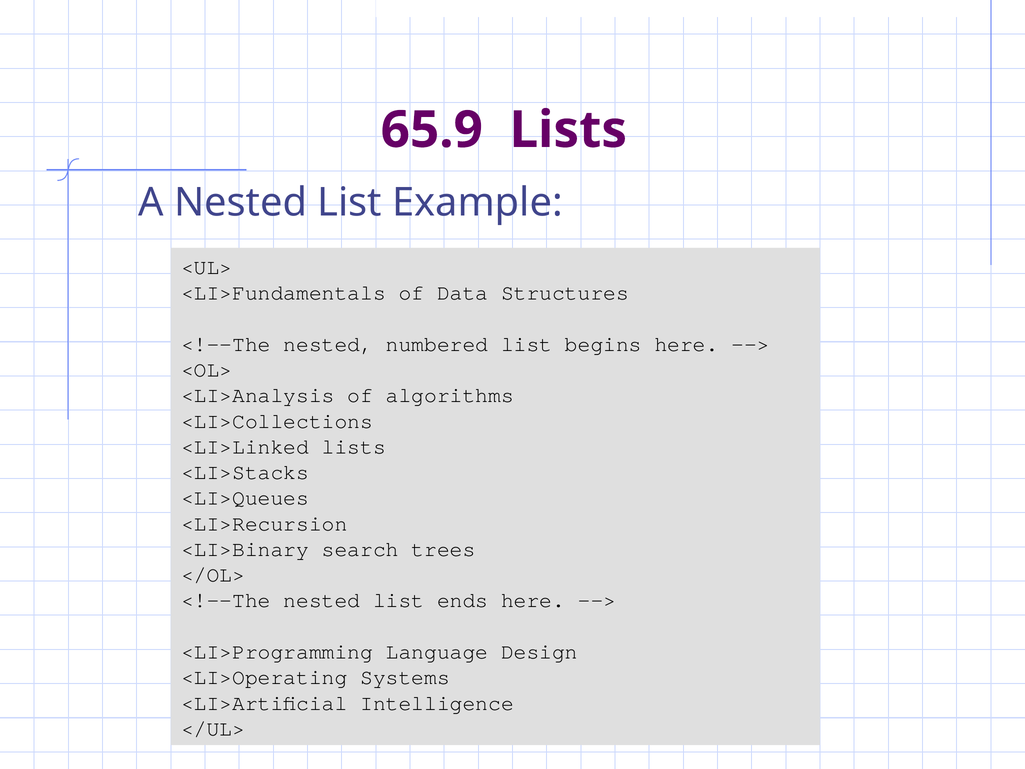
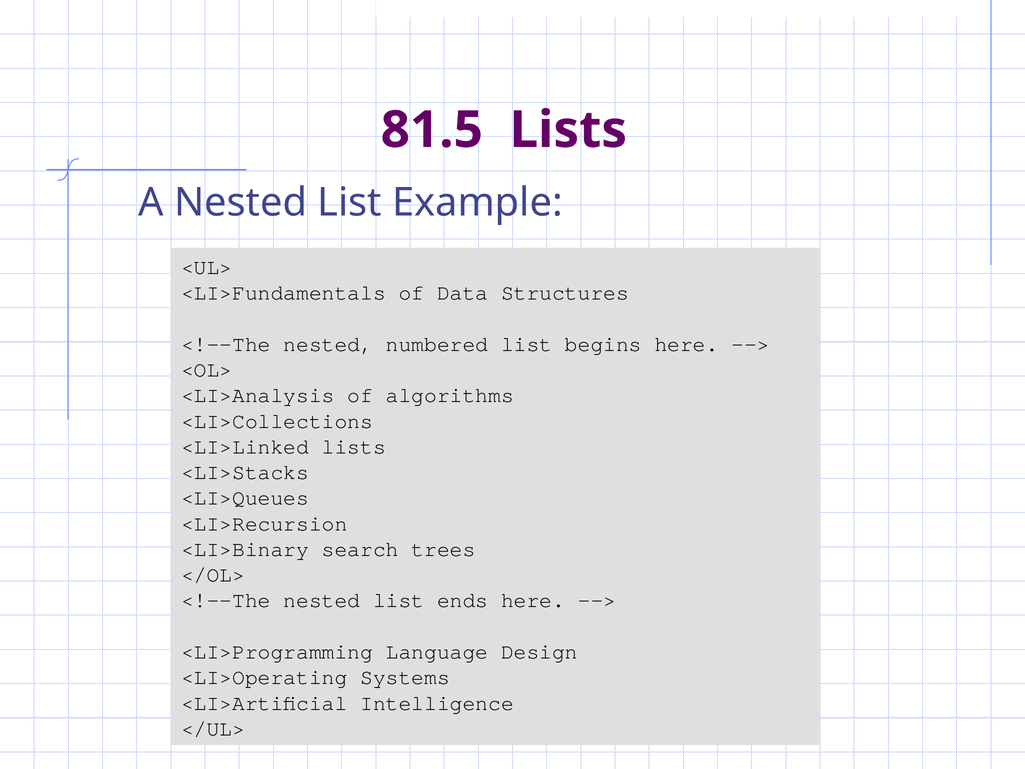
65.9: 65.9 -> 81.5 (432, 130)
